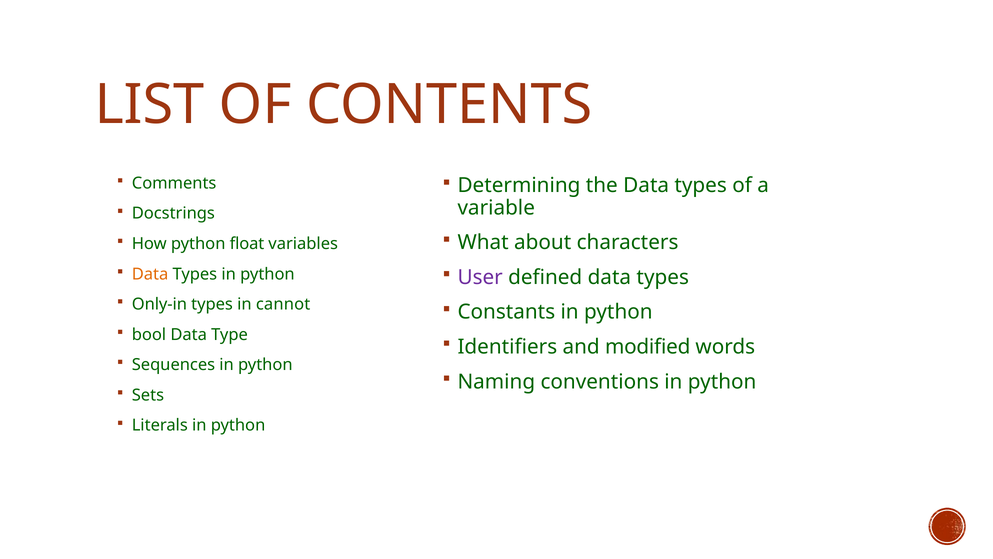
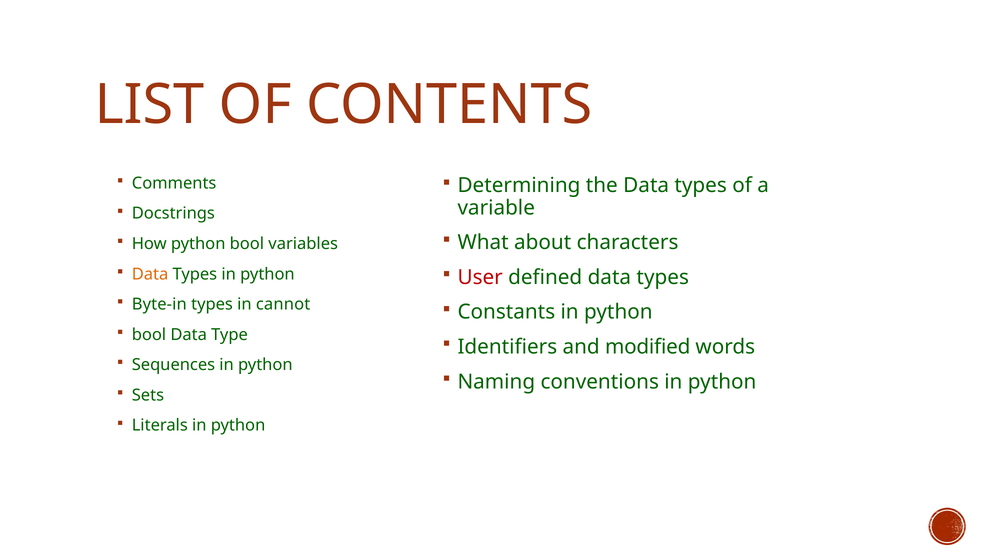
python float: float -> bool (247, 244)
User colour: purple -> red (480, 277)
Only-in: Only-in -> Byte-in (159, 304)
